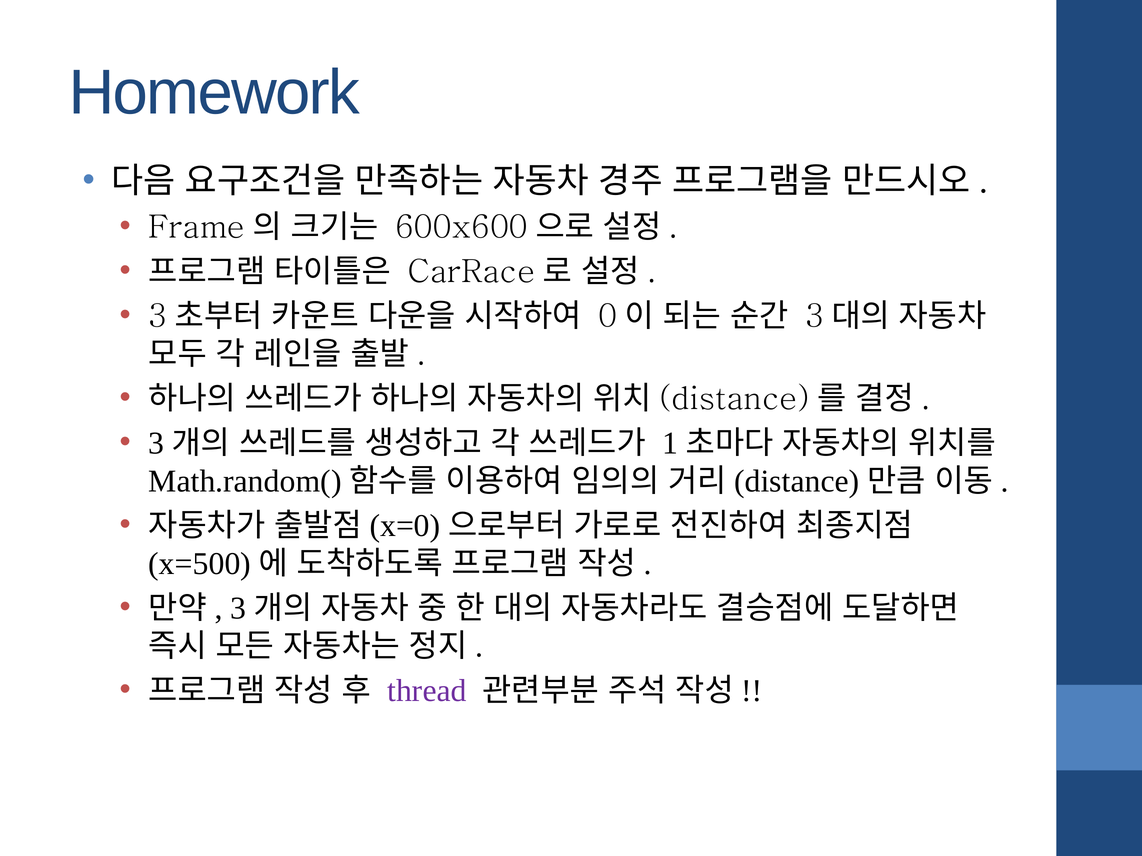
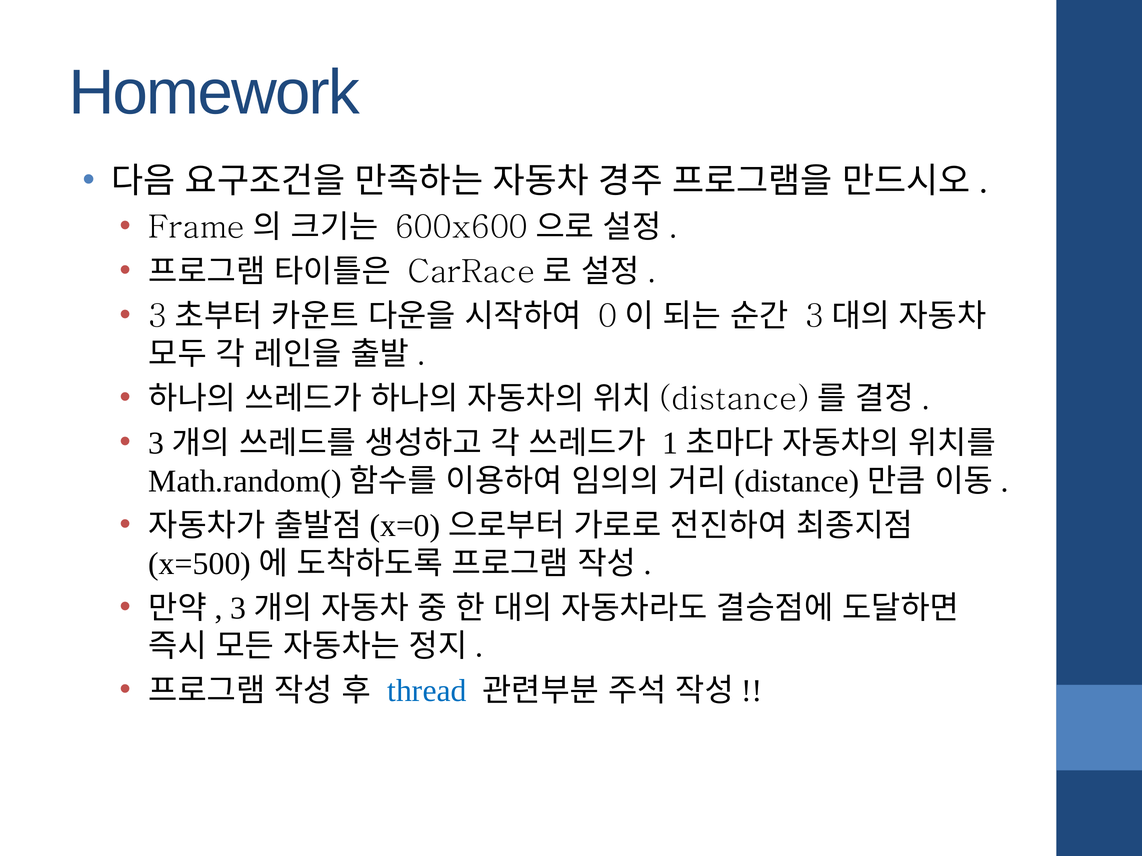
thread colour: purple -> blue (427, 691)
